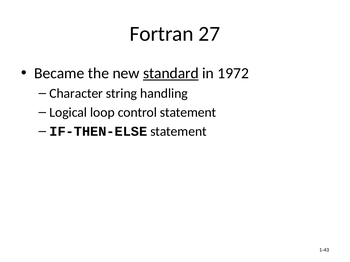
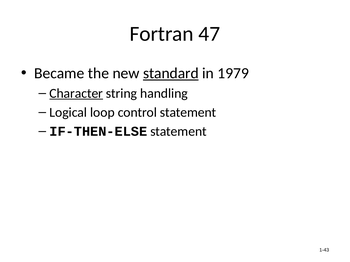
27: 27 -> 47 (209, 34)
1972: 1972 -> 1979 (233, 73)
Character underline: none -> present (76, 94)
